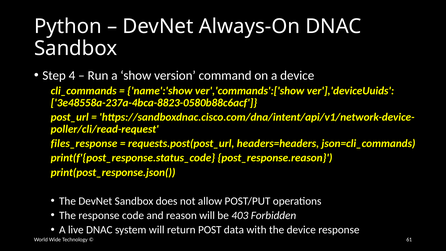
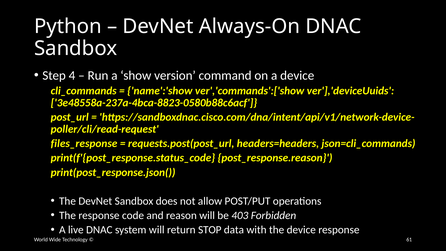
POST: POST -> STOP (210, 230)
